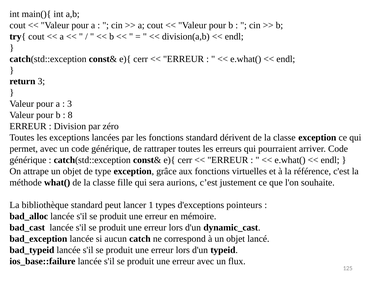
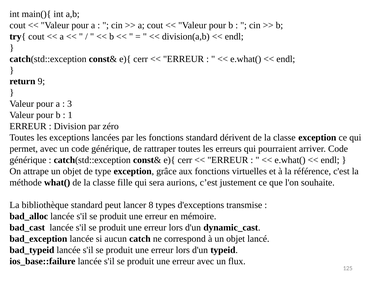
return 3: 3 -> 9 (41, 81)
8: 8 -> 1 (70, 115)
1: 1 -> 8 (151, 205)
pointeurs: pointeurs -> transmise (244, 205)
